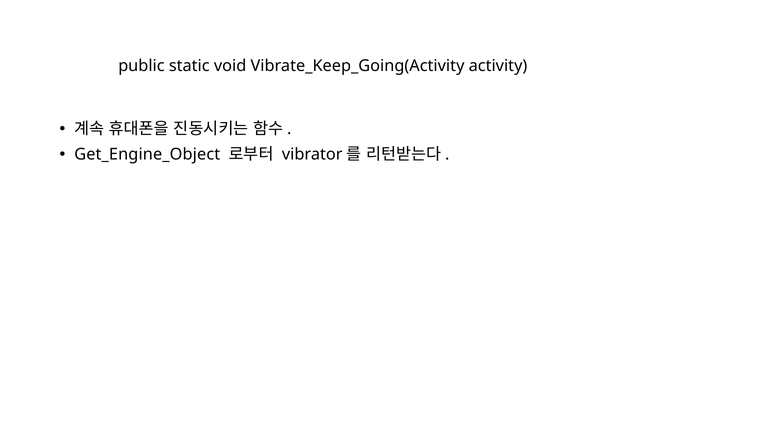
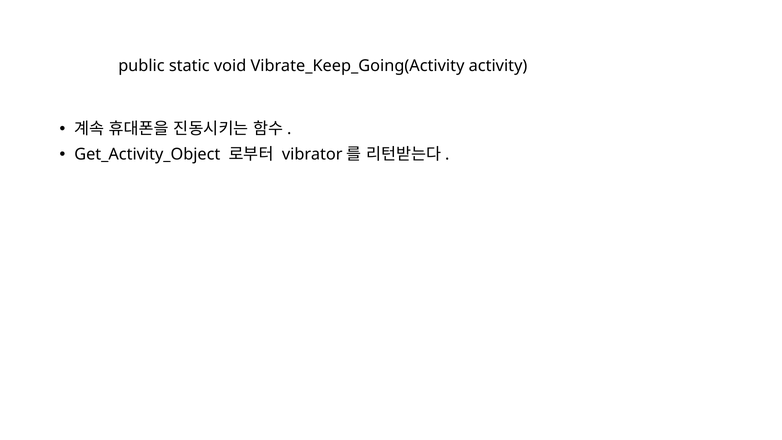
Get_Engine_Object: Get_Engine_Object -> Get_Activity_Object (147, 155)
